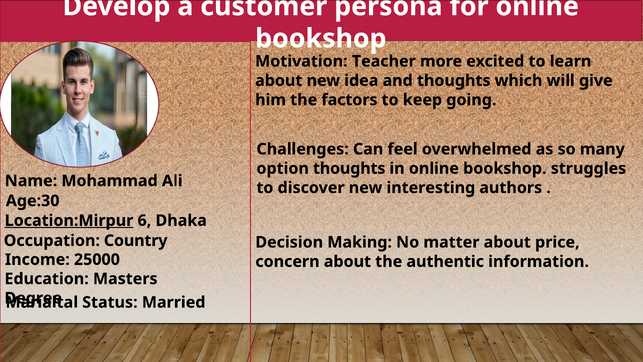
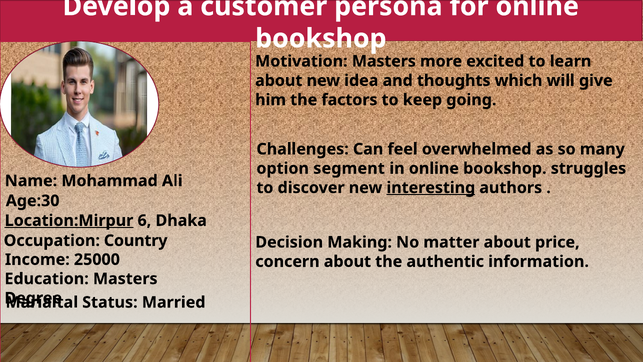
Motivation Teacher: Teacher -> Masters (384, 61)
option thoughts: thoughts -> segment (349, 168)
interesting underline: none -> present (431, 188)
